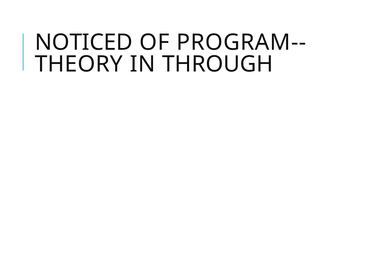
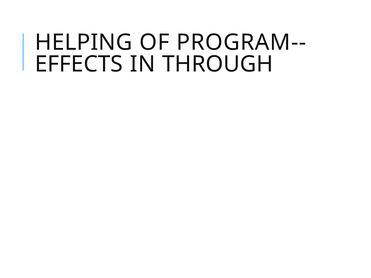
NOTICED: NOTICED -> HELPING (84, 42)
THEORY: THEORY -> EFFECTS (79, 64)
